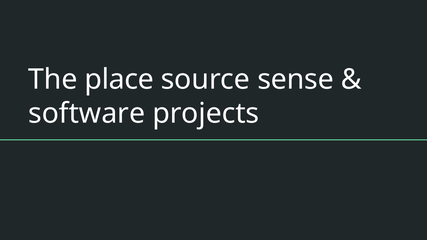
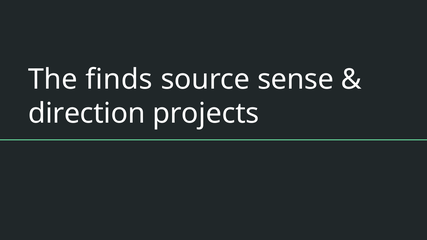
place: place -> finds (119, 79)
software: software -> direction (87, 114)
